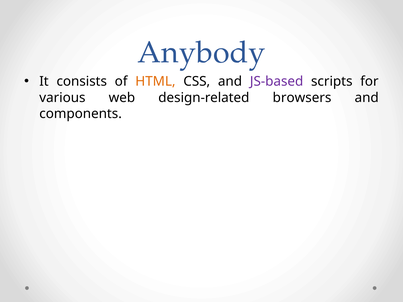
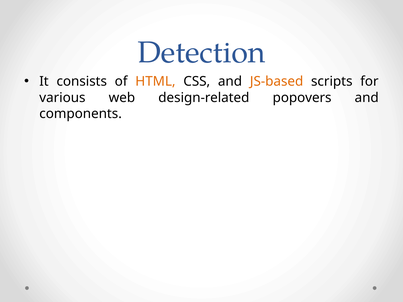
Anybody: Anybody -> Detection (202, 52)
JS-based colour: purple -> orange (277, 82)
browsers: browsers -> popovers (302, 98)
